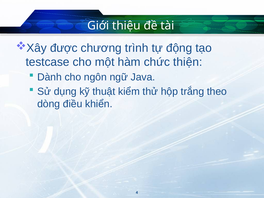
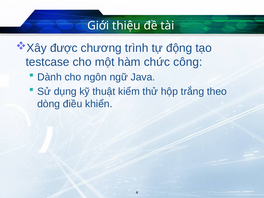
thiện: thiện -> công (188, 62)
